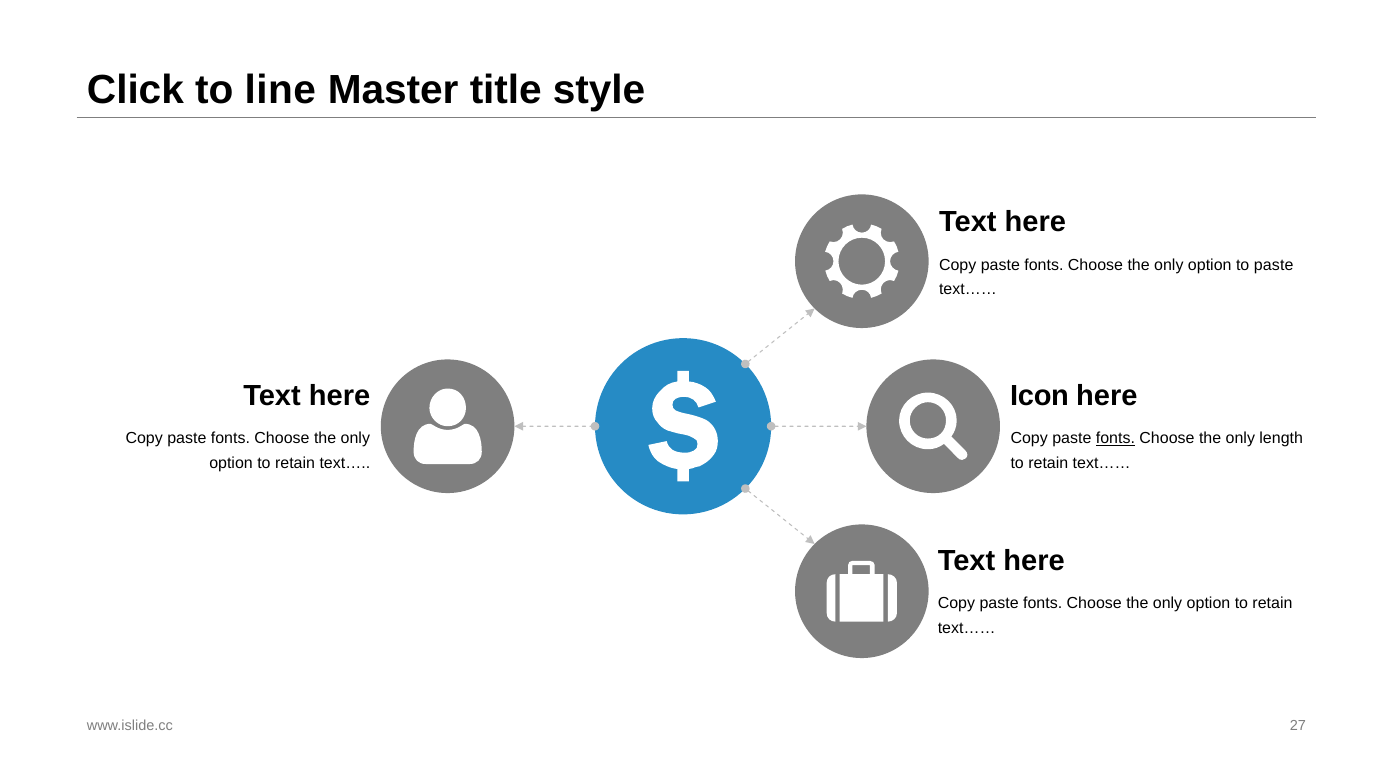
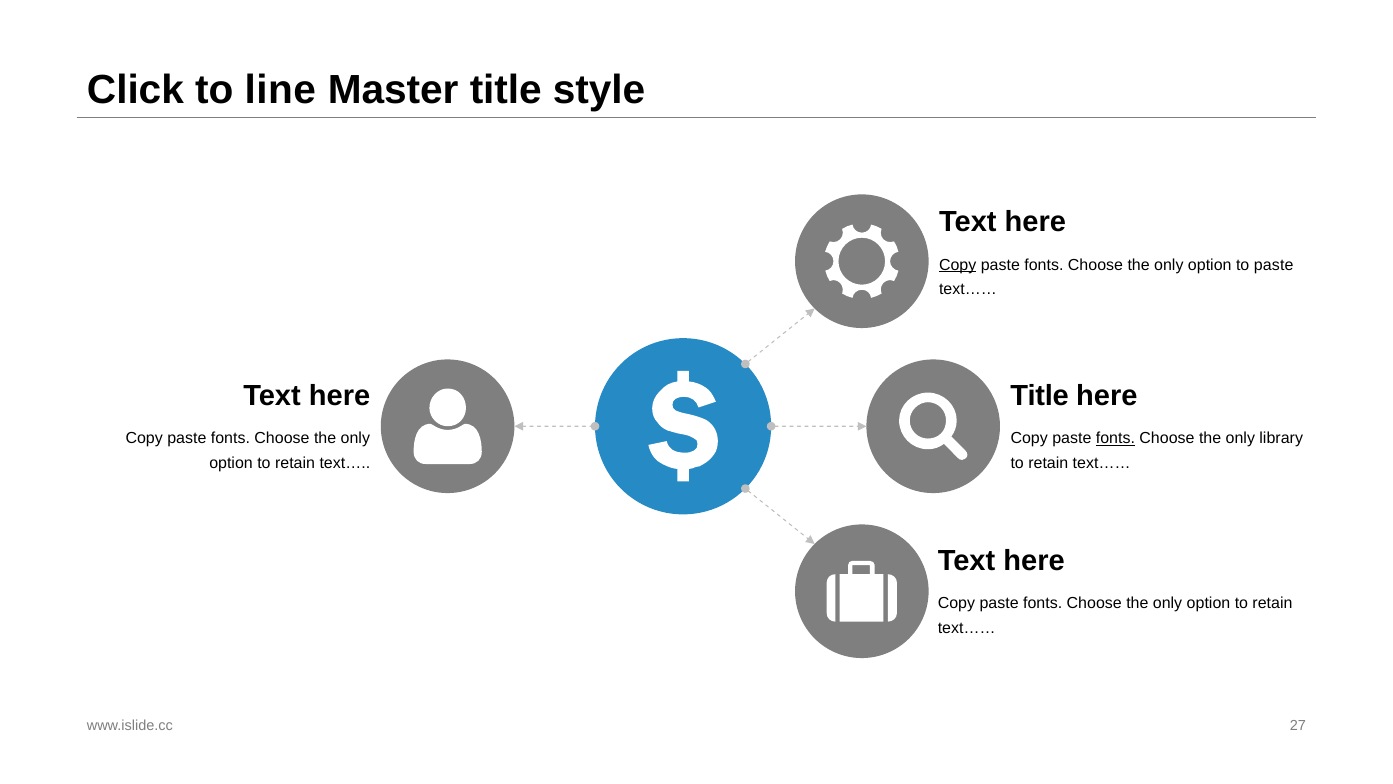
Copy underline: none -> present (958, 265)
Icon: Icon -> Title (1040, 395)
length: length -> library (1281, 438)
